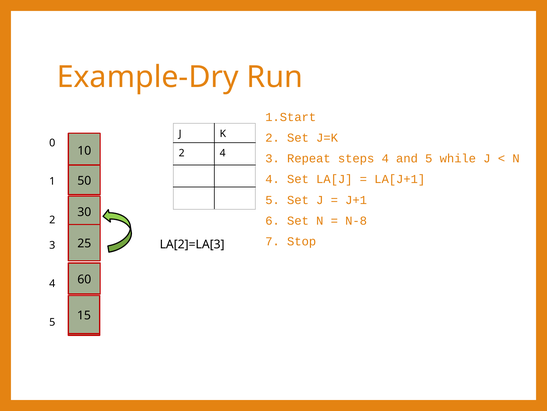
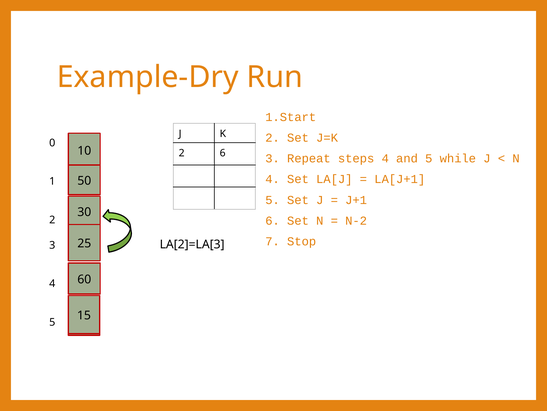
2 4: 4 -> 6 (223, 153)
N-8: N-8 -> N-2 (356, 220)
